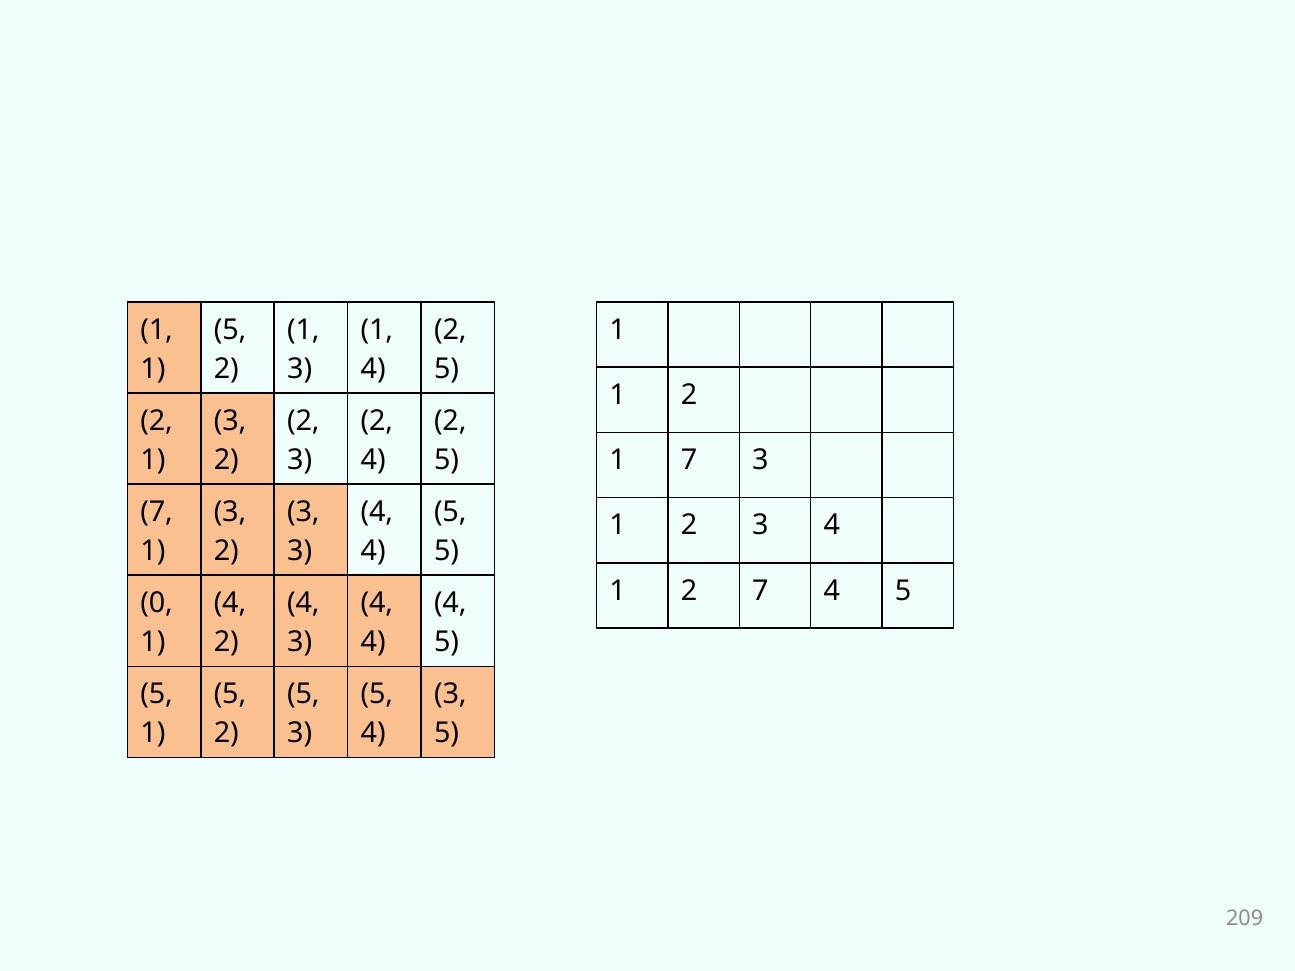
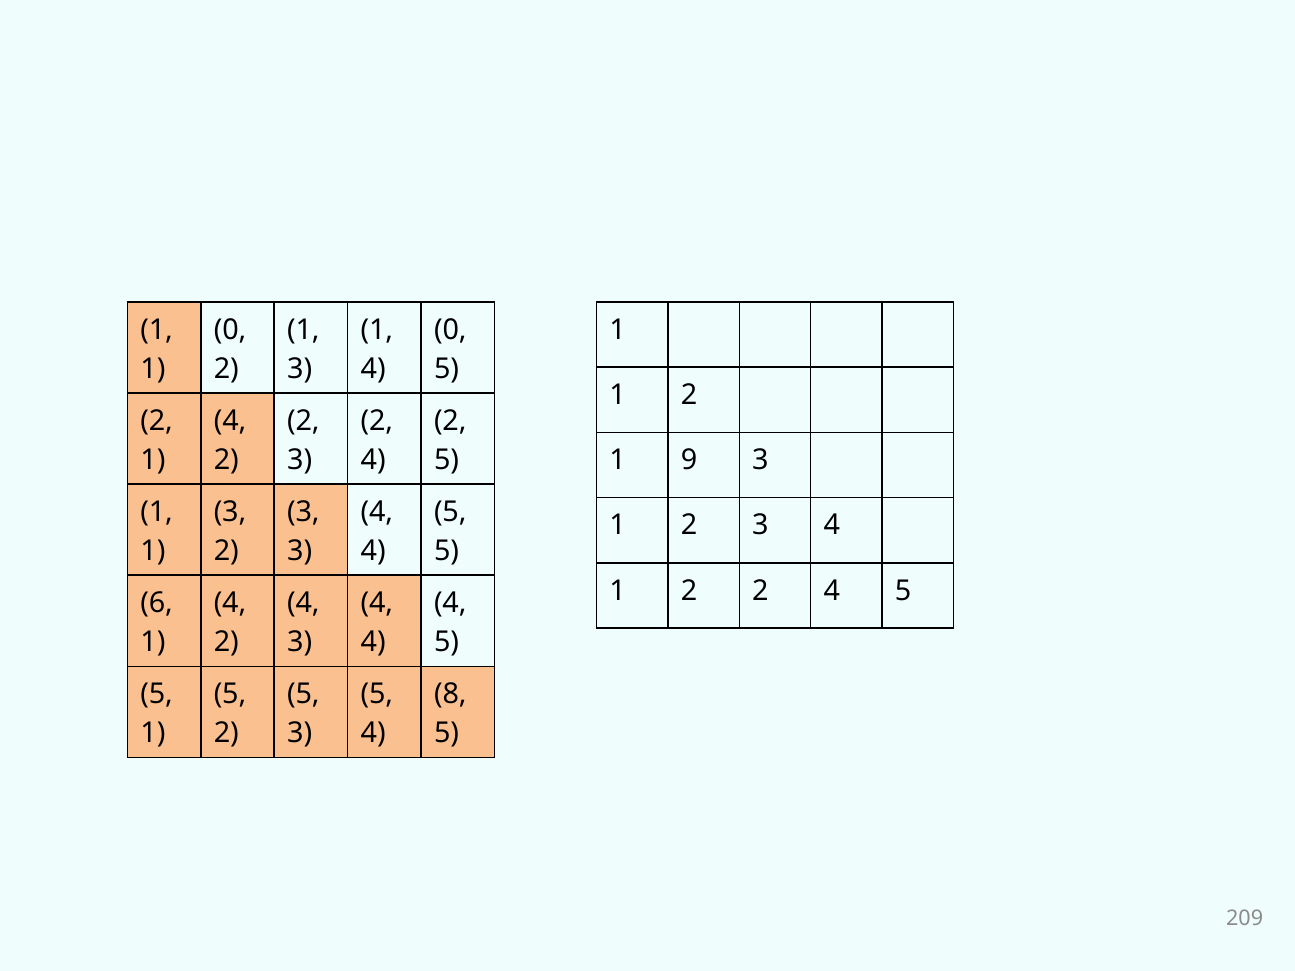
5: 5 -> 0 (230, 330)
2: 2 -> 0 (450, 330)
3: 3 -> 4 (230, 421)
1 7: 7 -> 9 (689, 460)
7: 7 -> 1 (157, 512)
1 2 7: 7 -> 2 (760, 591)
0: 0 -> 6 (157, 603)
3: 3 -> 8 (450, 694)
